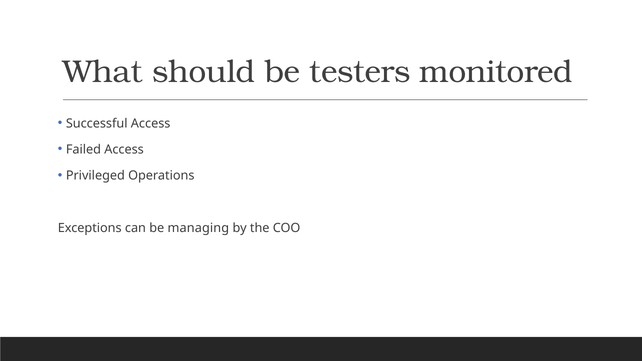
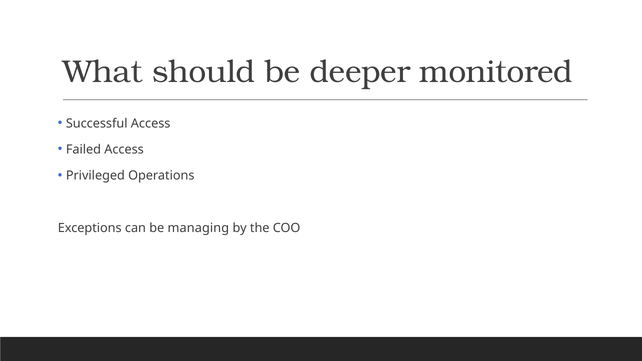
testers: testers -> deeper (360, 72)
